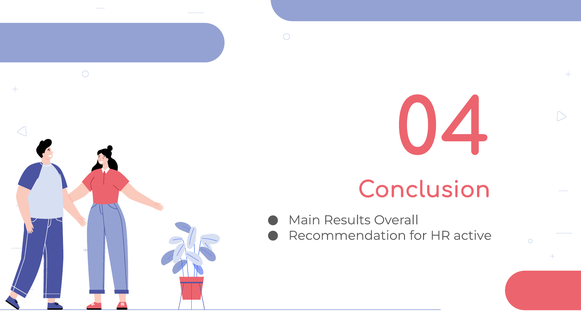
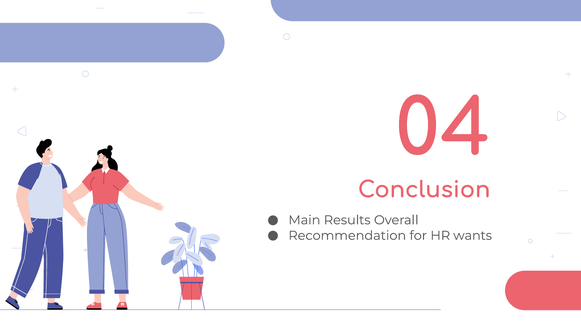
active: active -> wants (473, 235)
